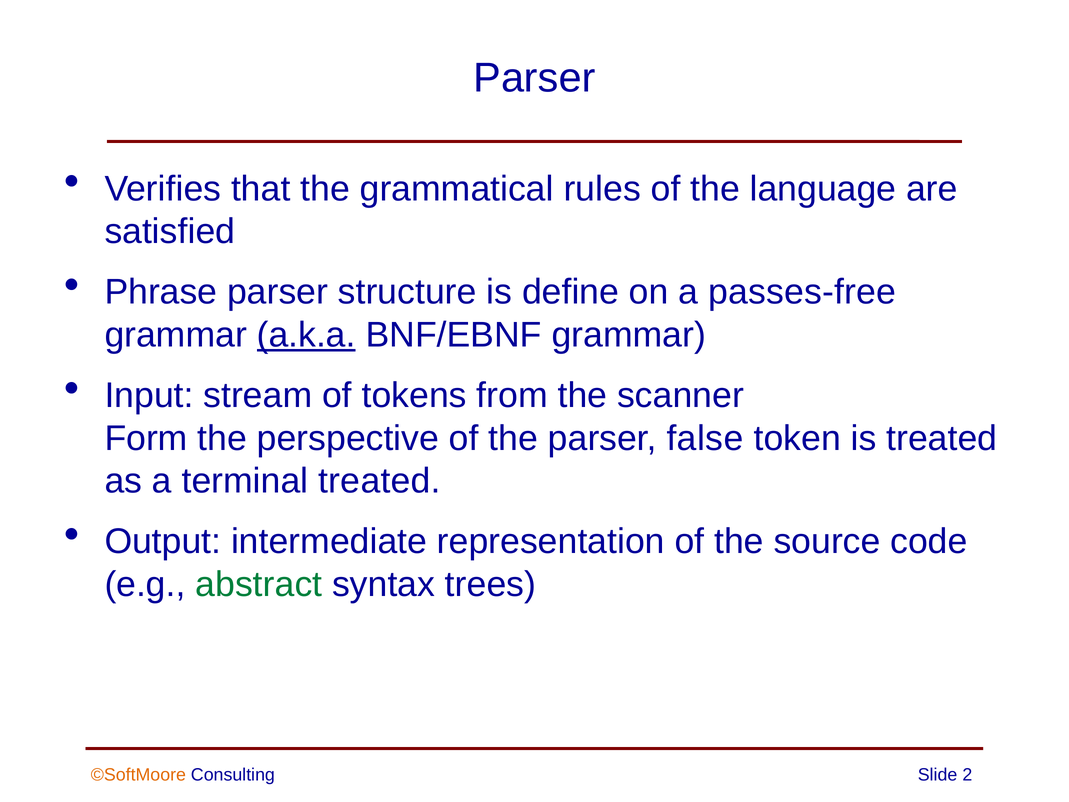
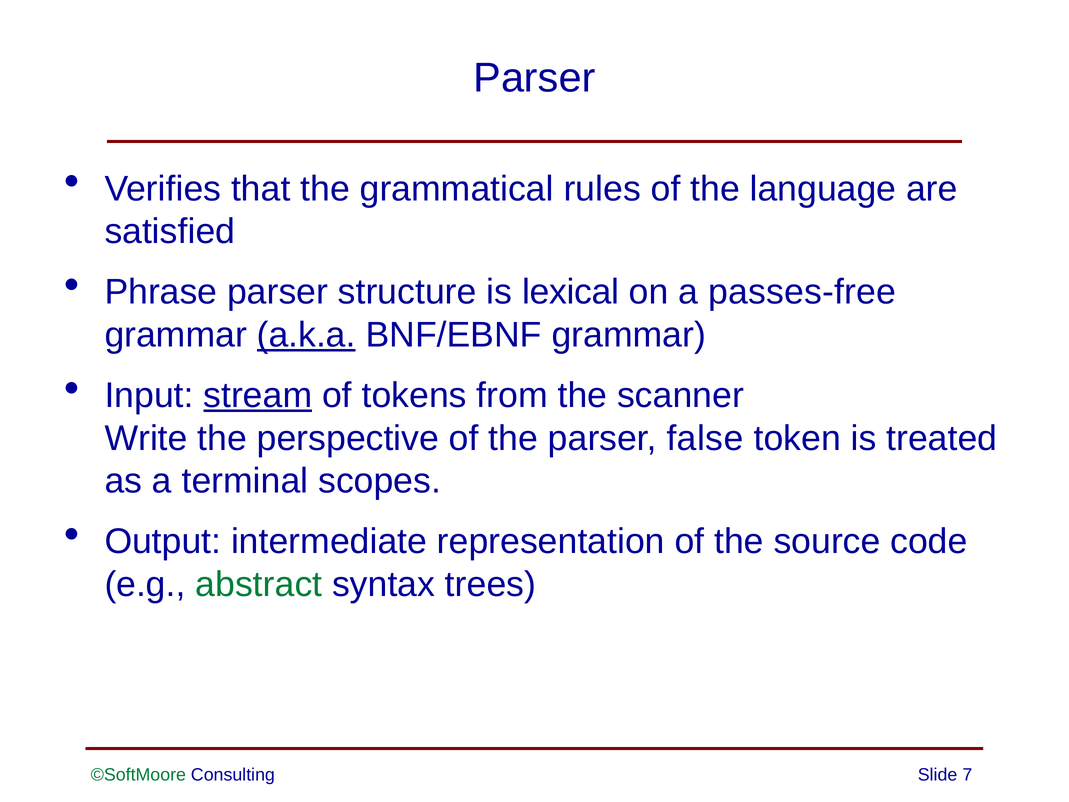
define: define -> lexical (571, 292)
stream underline: none -> present (258, 395)
Form: Form -> Write (146, 438)
terminal treated: treated -> scopes (380, 481)
©SoftMoore colour: orange -> green (138, 774)
2: 2 -> 7 (967, 774)
